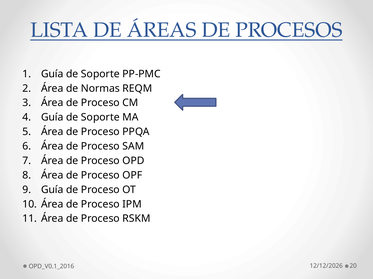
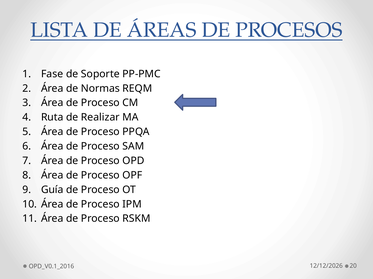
Guía: Guía -> Fase (52, 74)
Guía: Guía -> Ruta (52, 118)
Soporte: Soporte -> Realizar (100, 118)
